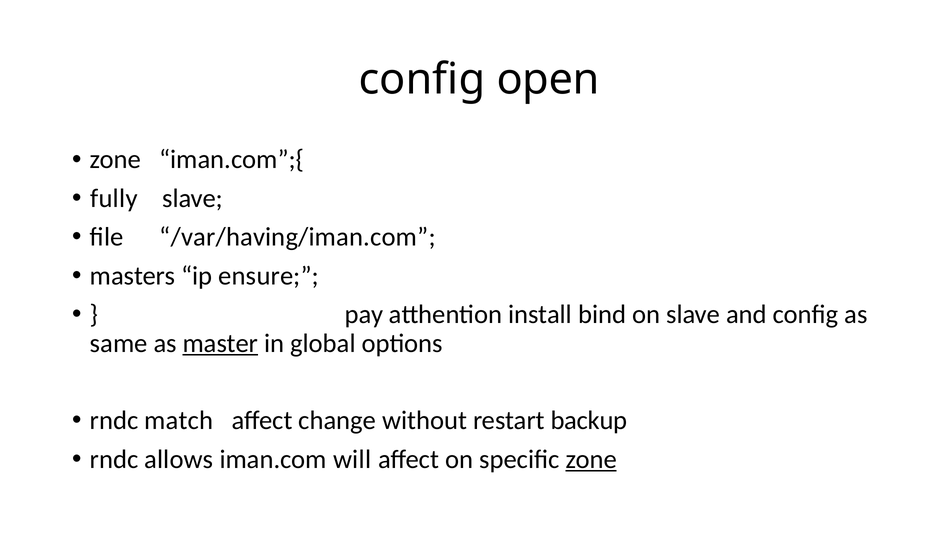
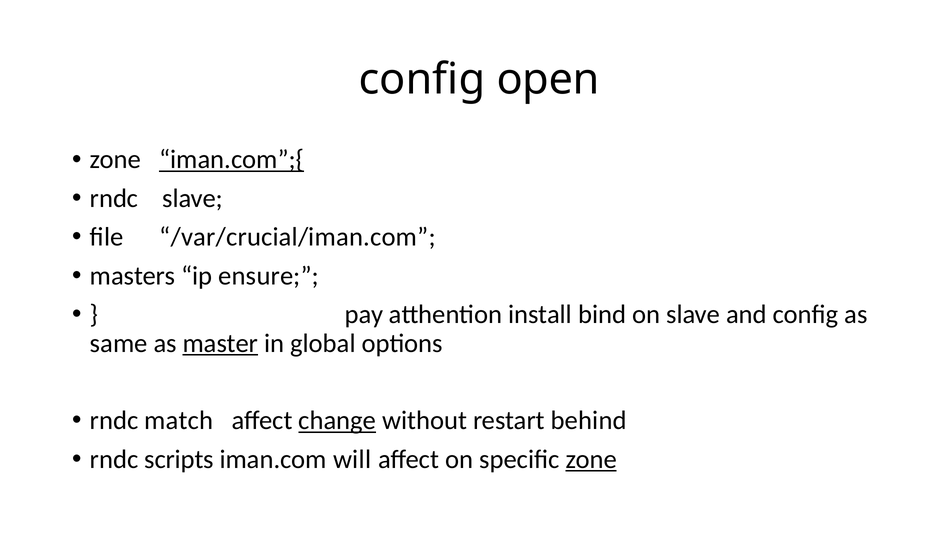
iman.com”;{ underline: none -> present (232, 160)
fully: fully -> rndc (114, 198)
/var/having/iman.com: /var/having/iman.com -> /var/crucial/iman.com (298, 237)
change underline: none -> present (337, 420)
backup: backup -> behind (589, 420)
allows: allows -> scripts (179, 459)
